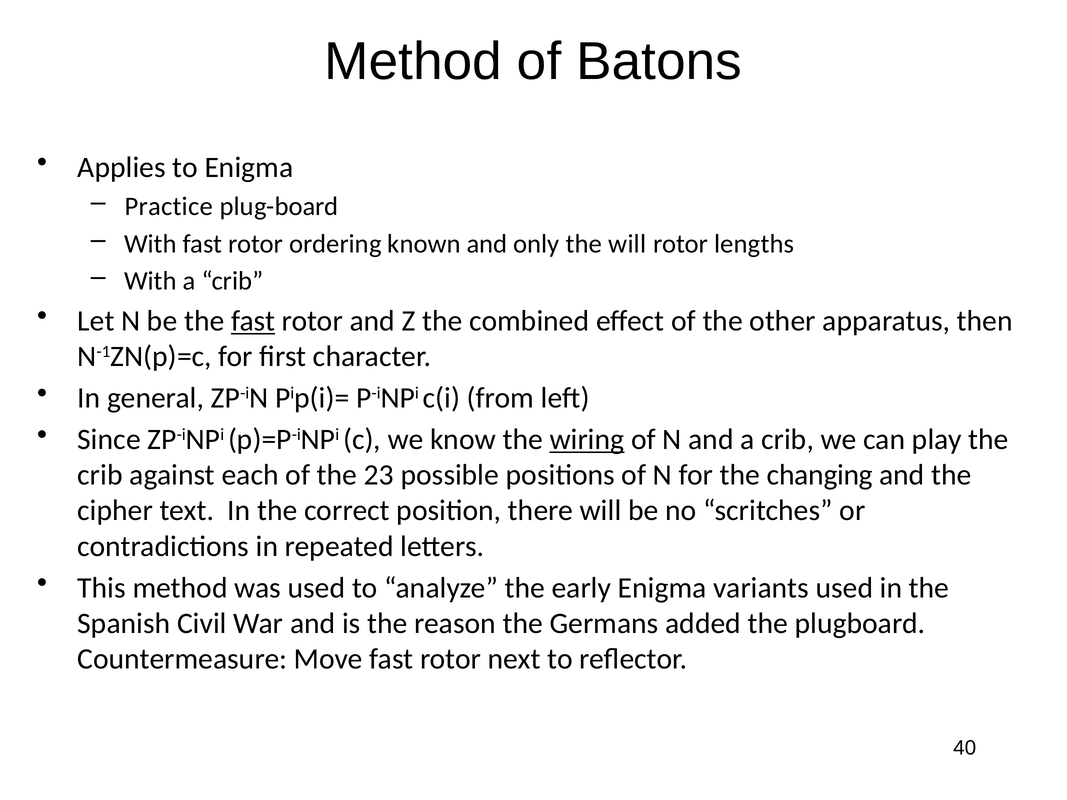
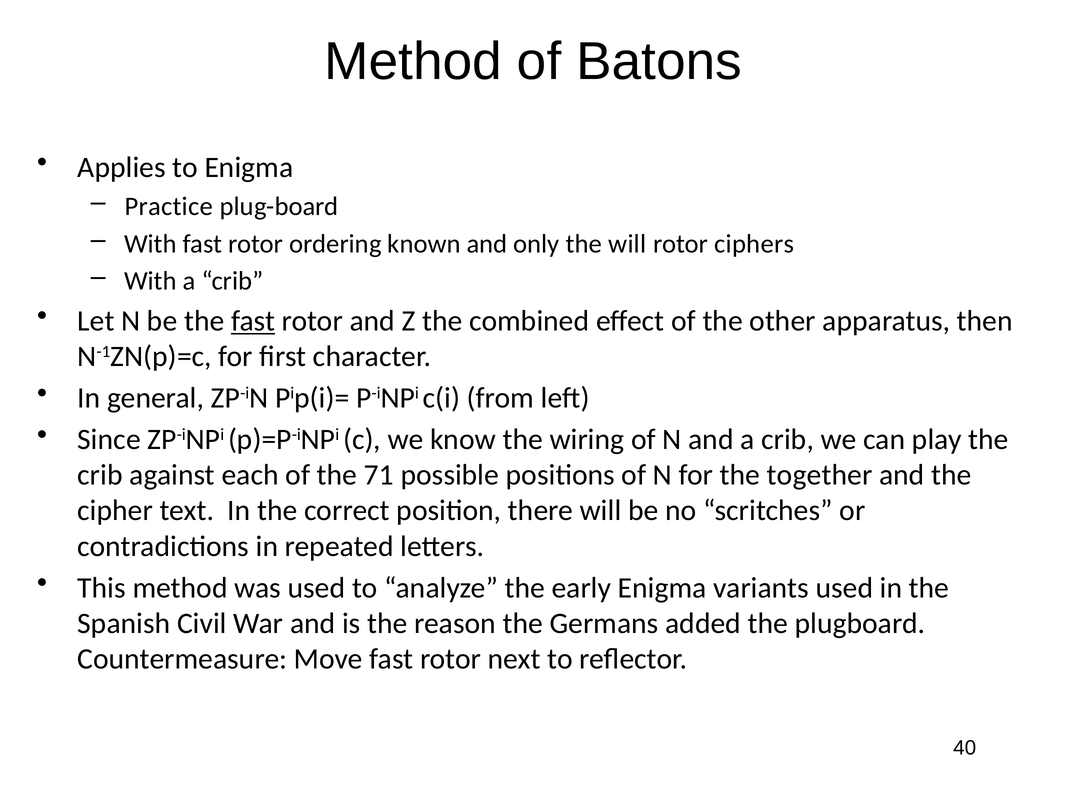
lengths: lengths -> ciphers (754, 244)
wiring underline: present -> none (587, 440)
23: 23 -> 71 (379, 475)
changing: changing -> together (820, 475)
